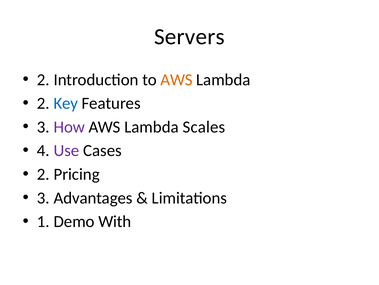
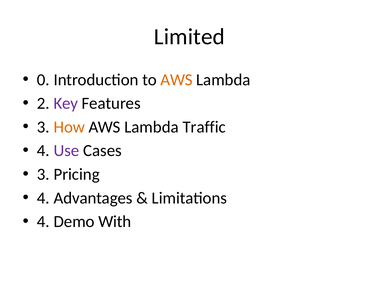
Servers: Servers -> Limited (189, 37)
2: 2 -> 0 (43, 80)
Key colour: blue -> purple (66, 103)
How colour: purple -> orange (69, 127)
Scales: Scales -> Traffic (204, 127)
2: 2 -> 3 (43, 174)
3: 3 -> 4 (43, 197)
1: 1 -> 4 (43, 221)
